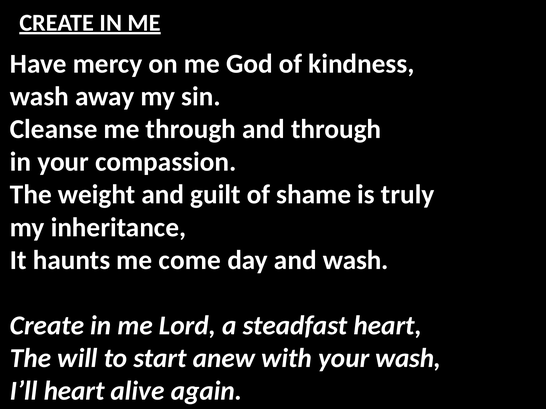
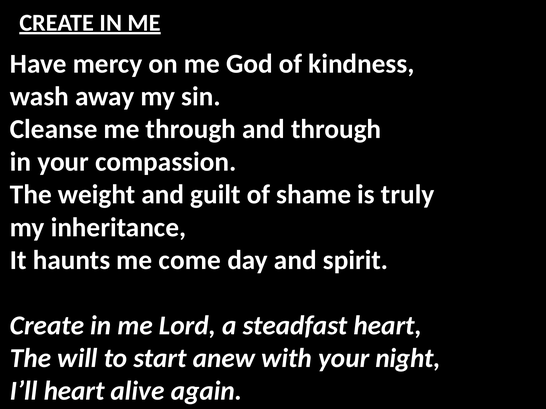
and wash: wash -> spirit (356, 260)
your wash: wash -> night (408, 359)
